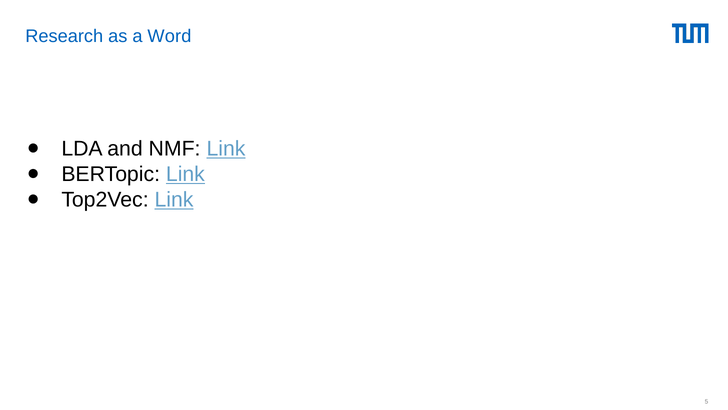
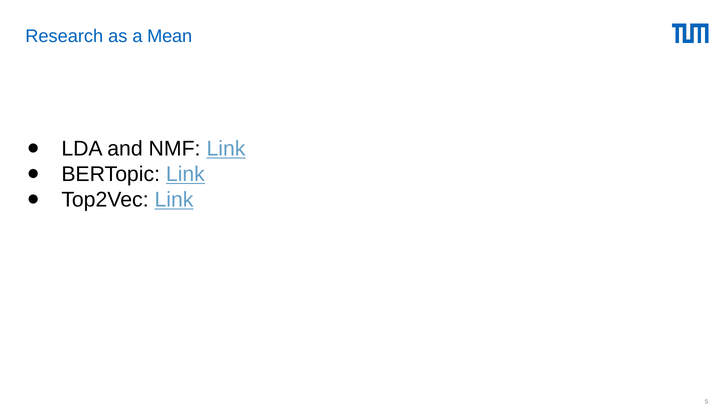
Word: Word -> Mean (170, 36)
